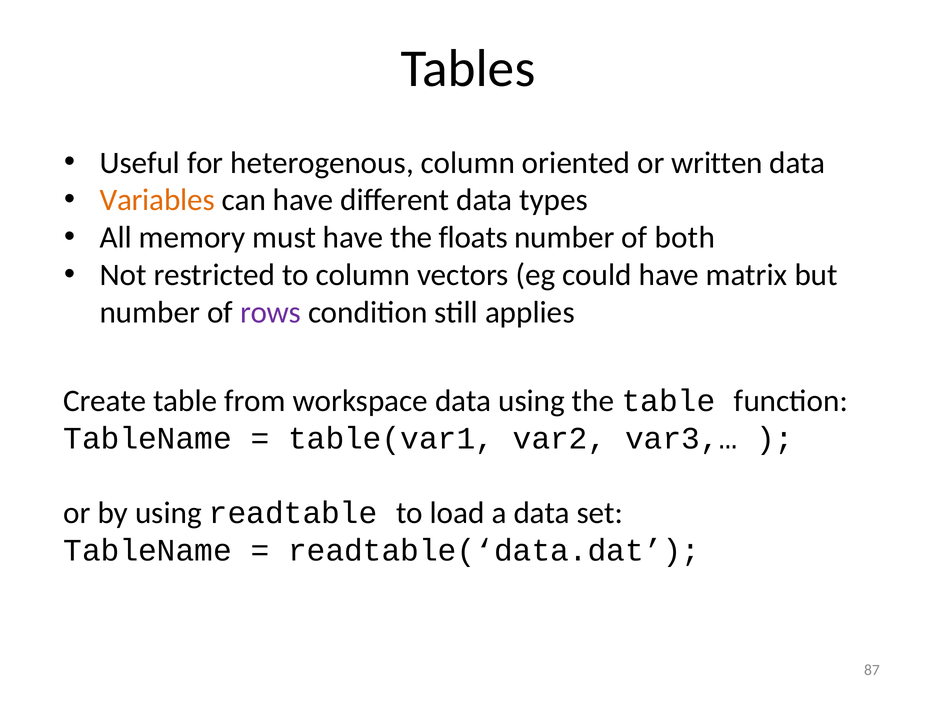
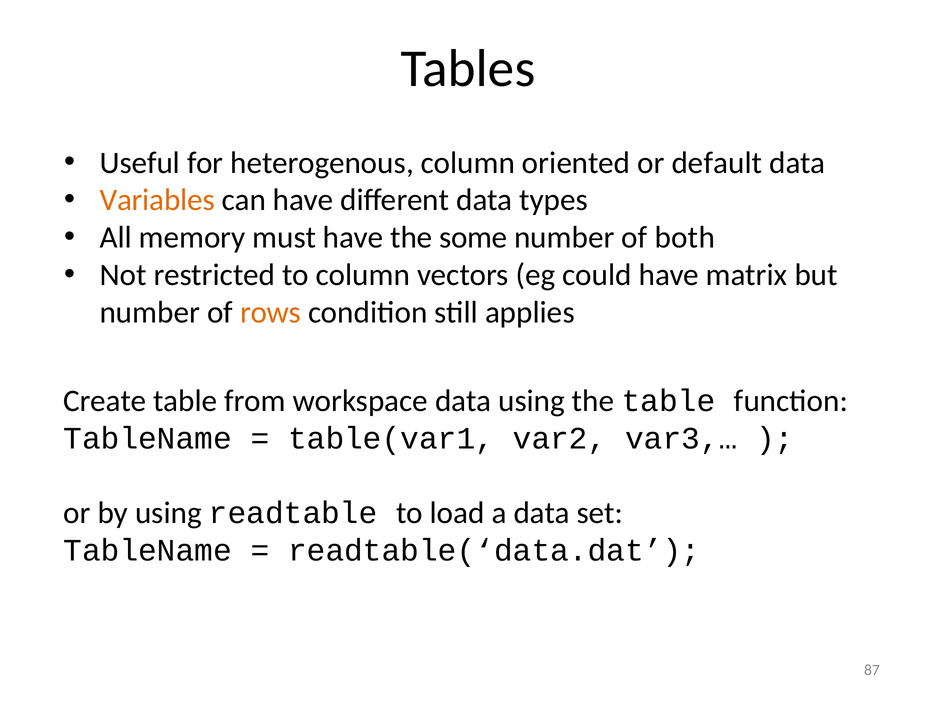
written: written -> default (717, 163)
floats: floats -> some (473, 238)
rows colour: purple -> orange (271, 312)
